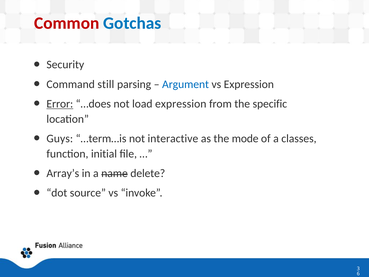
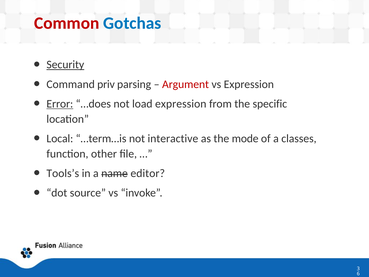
Security underline: none -> present (65, 65)
still: still -> priv (106, 84)
Argument colour: blue -> red (186, 84)
Guys: Guys -> Local (60, 138)
initial: initial -> other (104, 154)
Array’s: Array’s -> Tools’s (63, 173)
delete: delete -> editor (148, 173)
